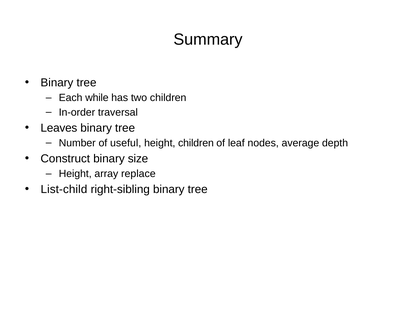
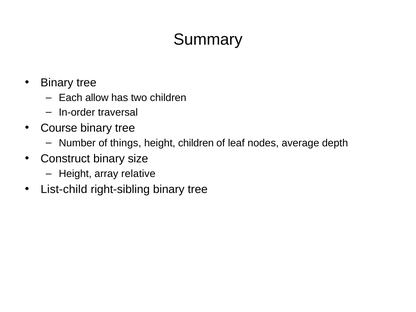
while: while -> allow (97, 98)
Leaves: Leaves -> Course (59, 128)
useful: useful -> things (126, 143)
replace: replace -> relative (138, 174)
